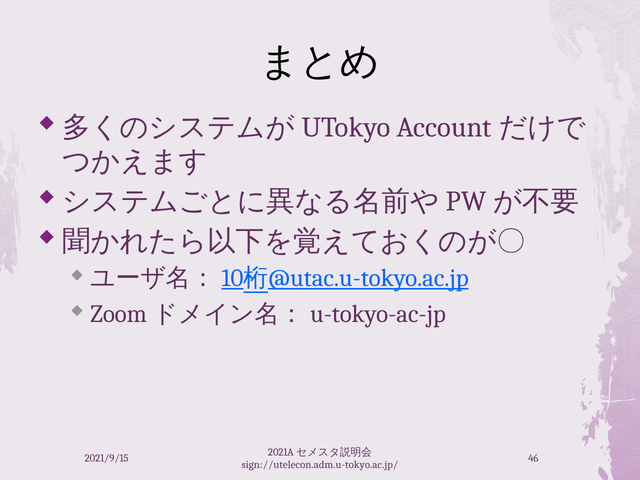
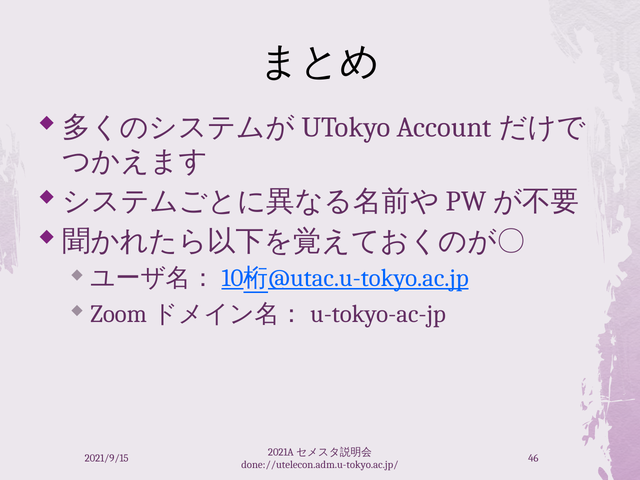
sign://utelecon.adm.u-tokyo.ac.jp/: sign://utelecon.adm.u-tokyo.ac.jp/ -> done://utelecon.adm.u-tokyo.ac.jp/ (320, 465)
